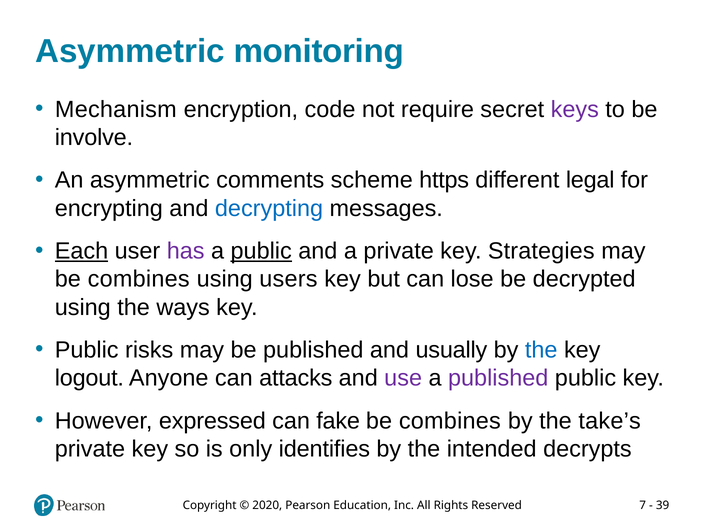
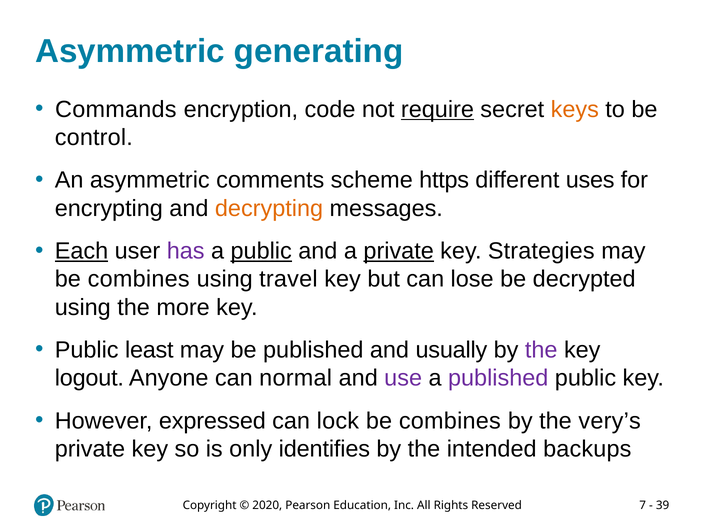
monitoring: monitoring -> generating (319, 51)
Mechanism: Mechanism -> Commands (116, 109)
require underline: none -> present (437, 109)
keys colour: purple -> orange (575, 109)
involve: involve -> control (94, 138)
legal: legal -> uses (590, 180)
decrypting colour: blue -> orange (269, 208)
private underline: none -> present (399, 251)
users: users -> travel (288, 279)
ways: ways -> more (183, 307)
risks: risks -> least (149, 350)
the colour: blue -> purple (541, 350)
attacks: attacks -> normal (296, 378)
fake: fake -> lock (338, 421)
take’s: take’s -> very’s (610, 421)
decrypts: decrypts -> backups (587, 449)
